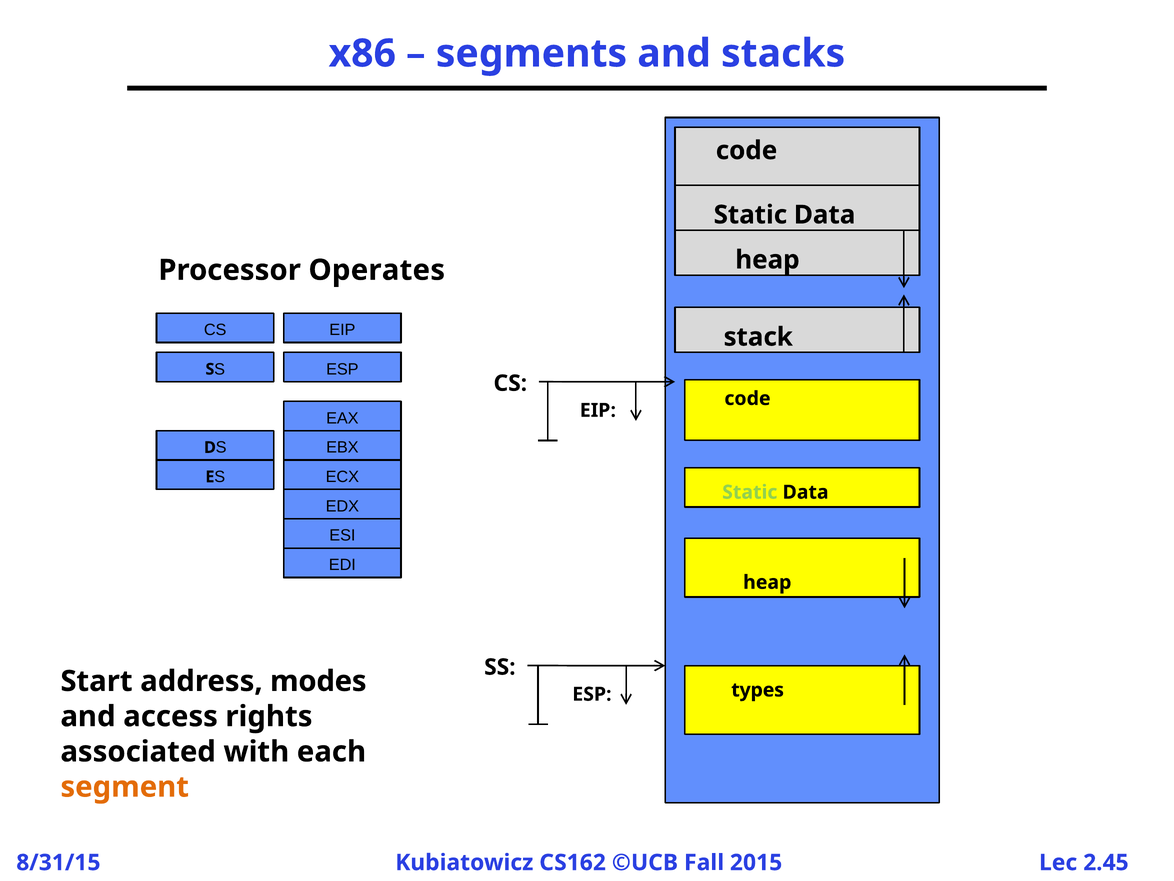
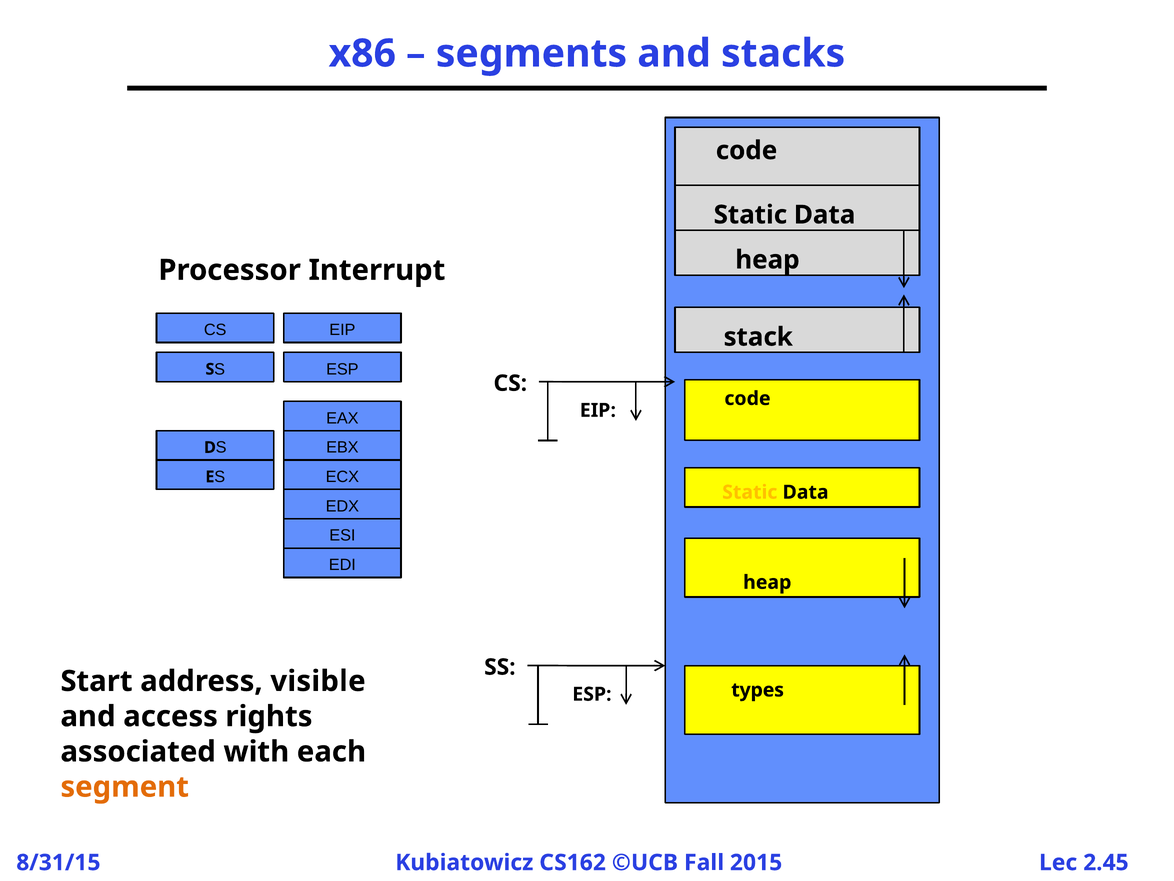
Operates: Operates -> Interrupt (377, 270)
Static colour: light green -> yellow (750, 492)
modes: modes -> visible (318, 681)
